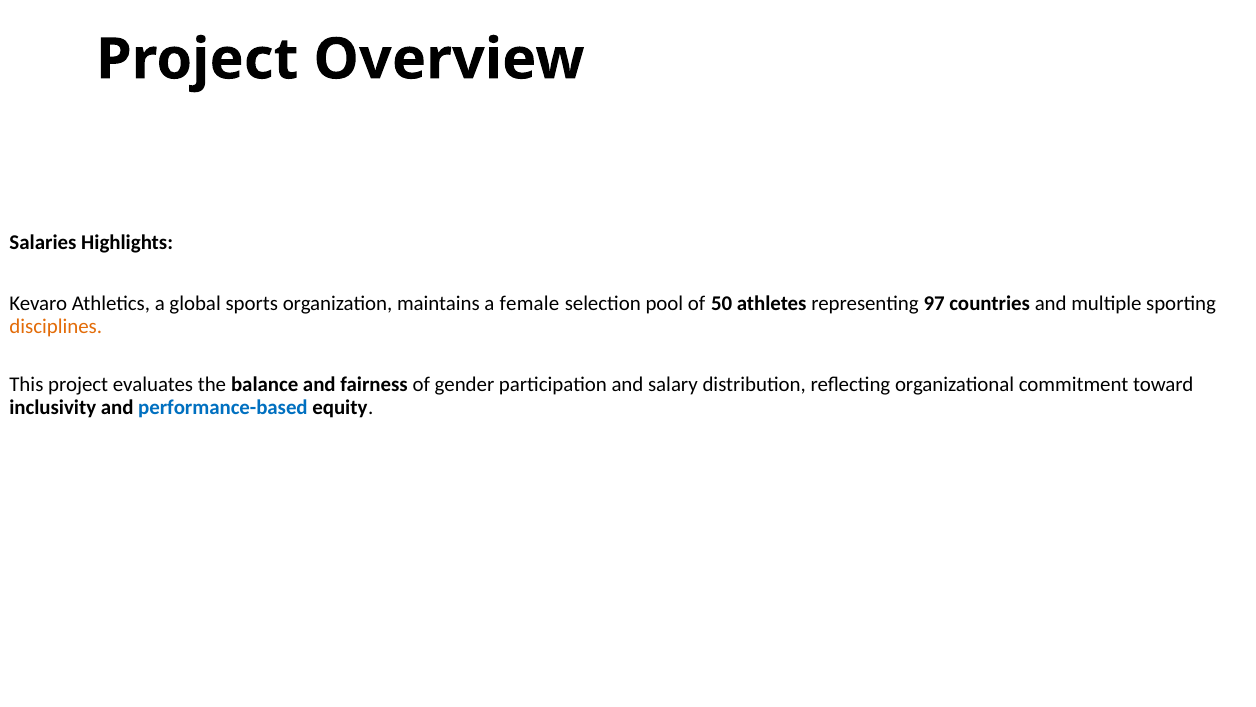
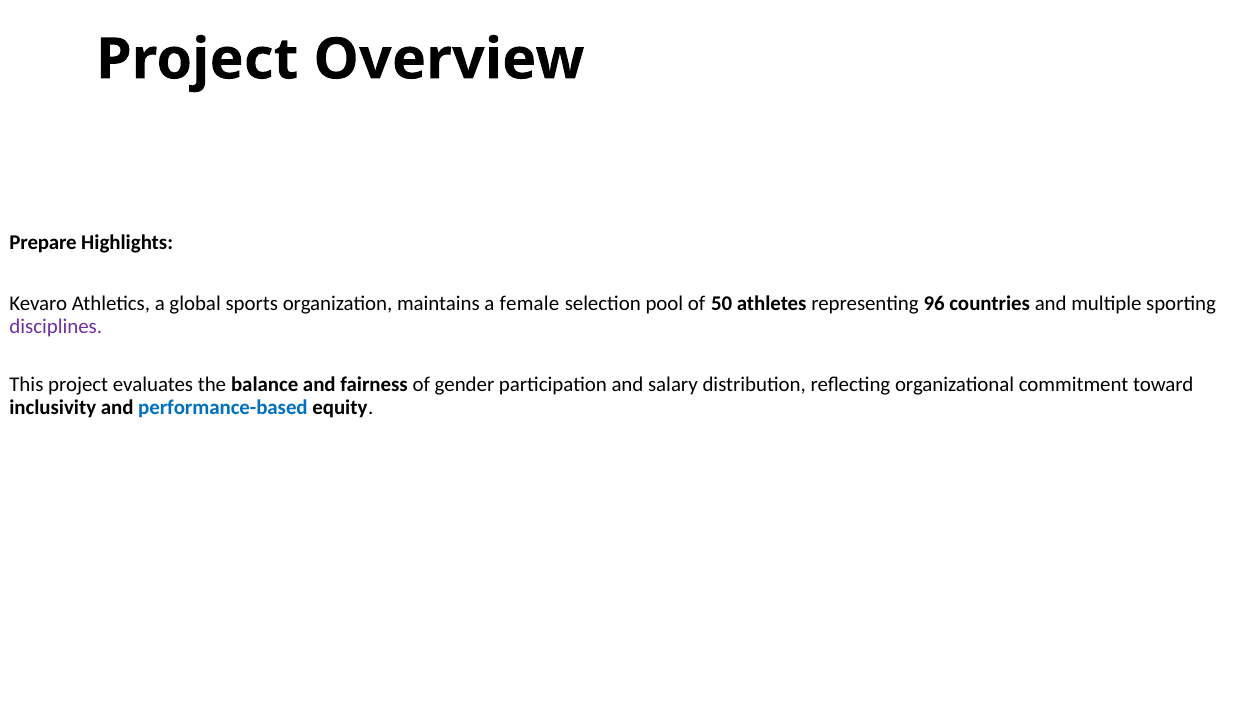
Salaries: Salaries -> Prepare (43, 243)
97: 97 -> 96 (934, 304)
disciplines colour: orange -> purple (56, 326)
